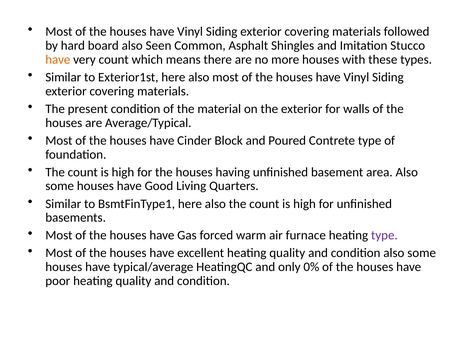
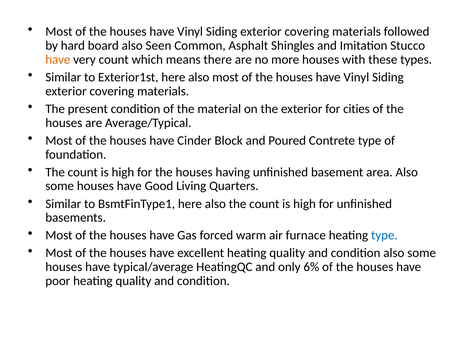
walls: walls -> cities (356, 109)
type colour: purple -> blue (384, 235)
0%: 0% -> 6% (311, 267)
